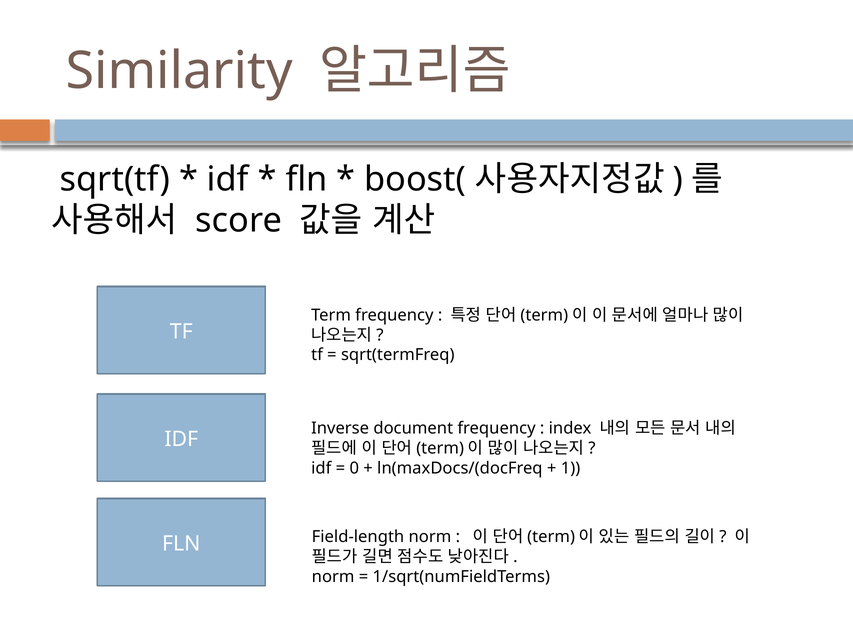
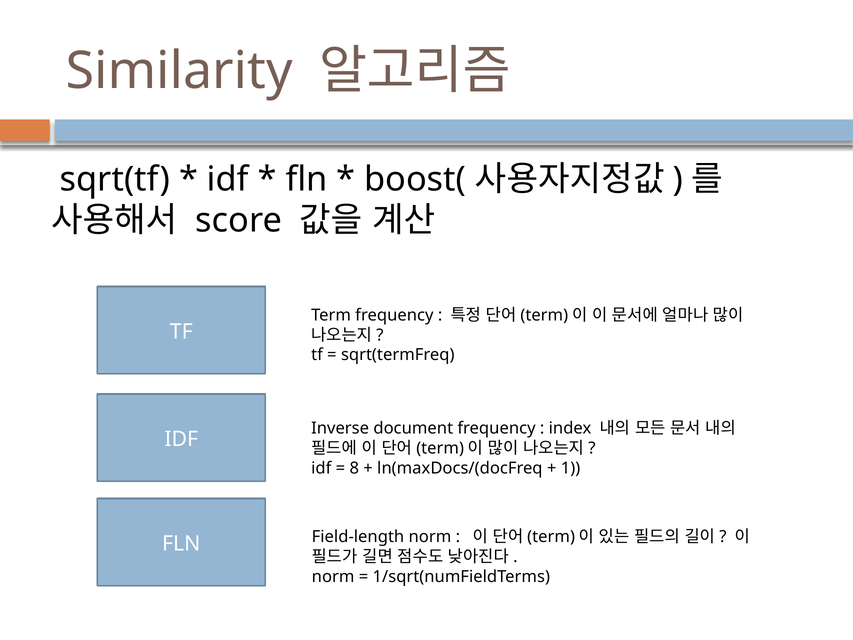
0: 0 -> 8 (354, 468)
